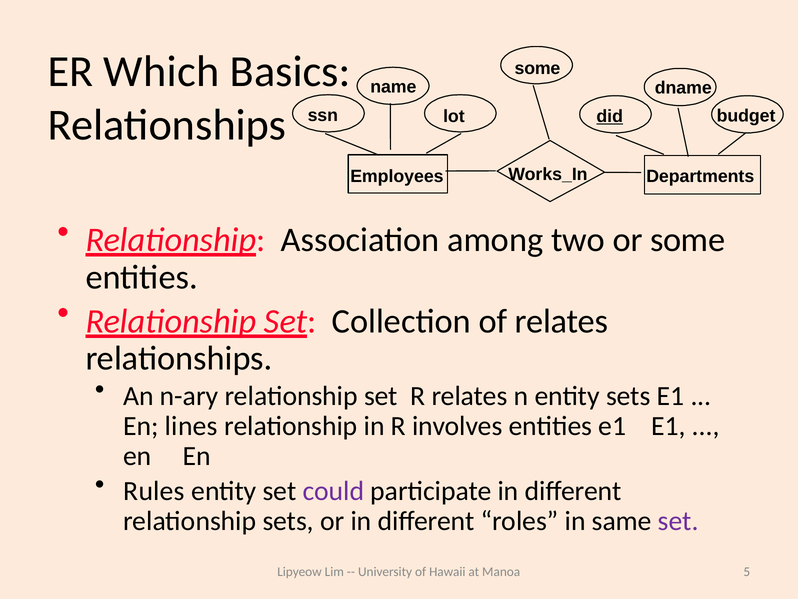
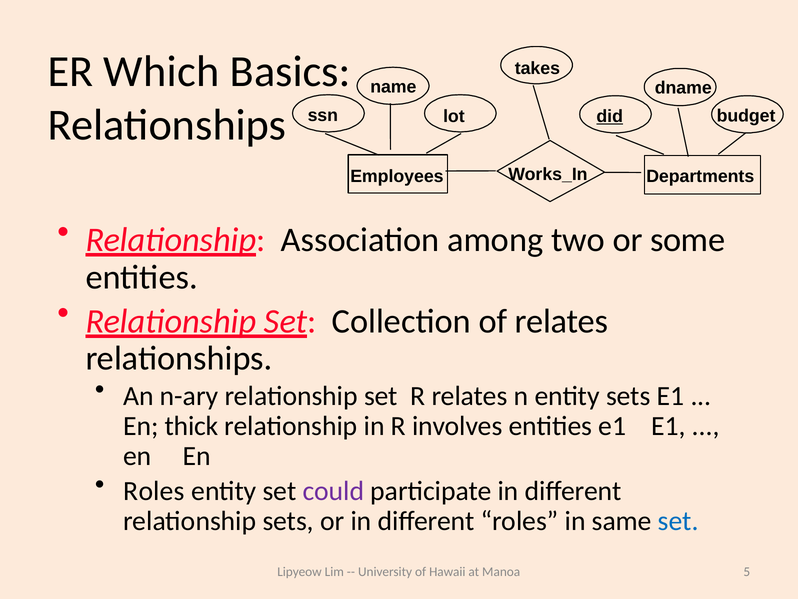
some: some -> takes (537, 68)
lines: lines -> thick (192, 426)
Rules: Rules -> Roles (154, 491)
set colour: purple -> blue (678, 521)
